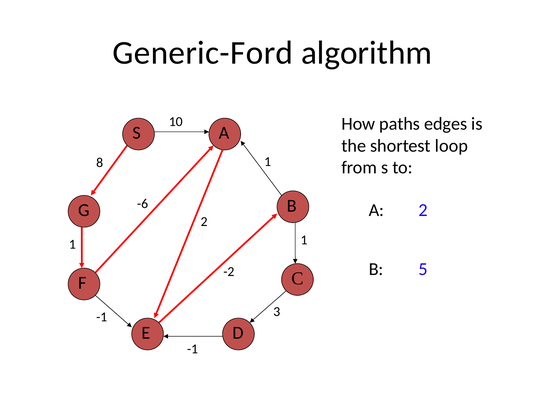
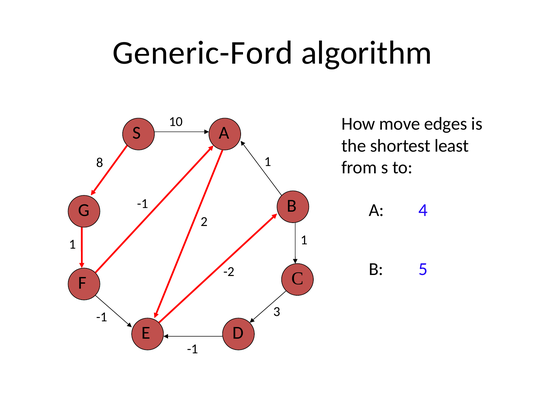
paths: paths -> move (400, 124)
loop: loop -> least (452, 146)
-6: -6 -> -1 (143, 203)
A 2: 2 -> 4 (423, 210)
